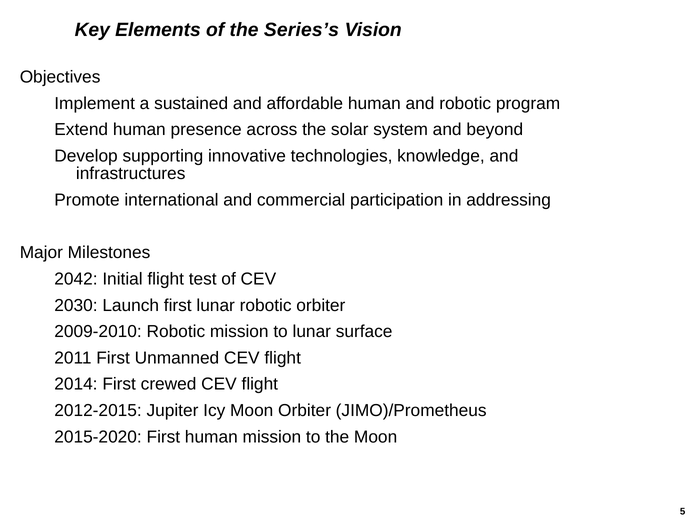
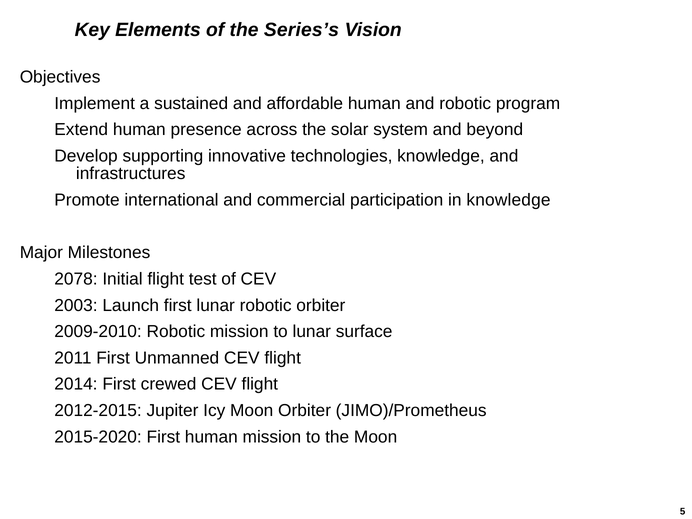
in addressing: addressing -> knowledge (509, 200)
2042: 2042 -> 2078 (76, 279)
2030: 2030 -> 2003 (76, 305)
